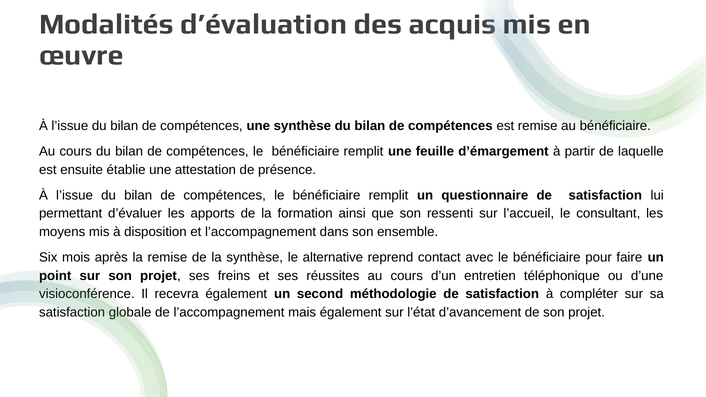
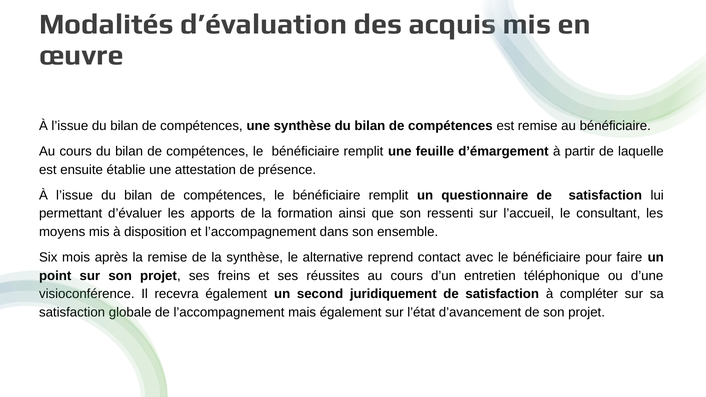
méthodologie: méthodologie -> juridiquement (393, 294)
